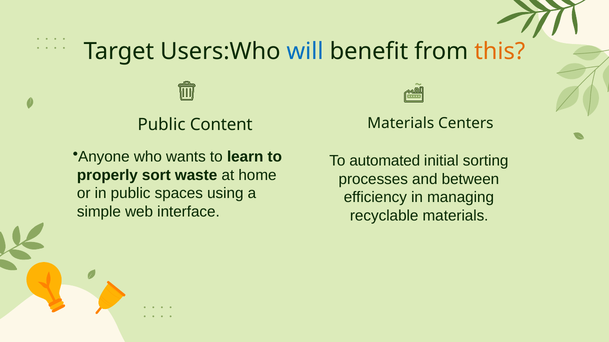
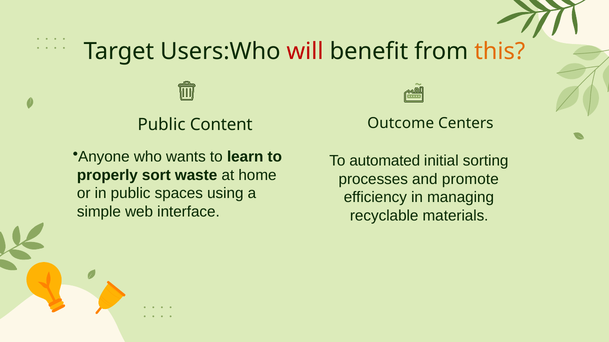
will colour: blue -> red (305, 52)
Materials: Materials -> Outcome (401, 123)
between: between -> promote (470, 179)
